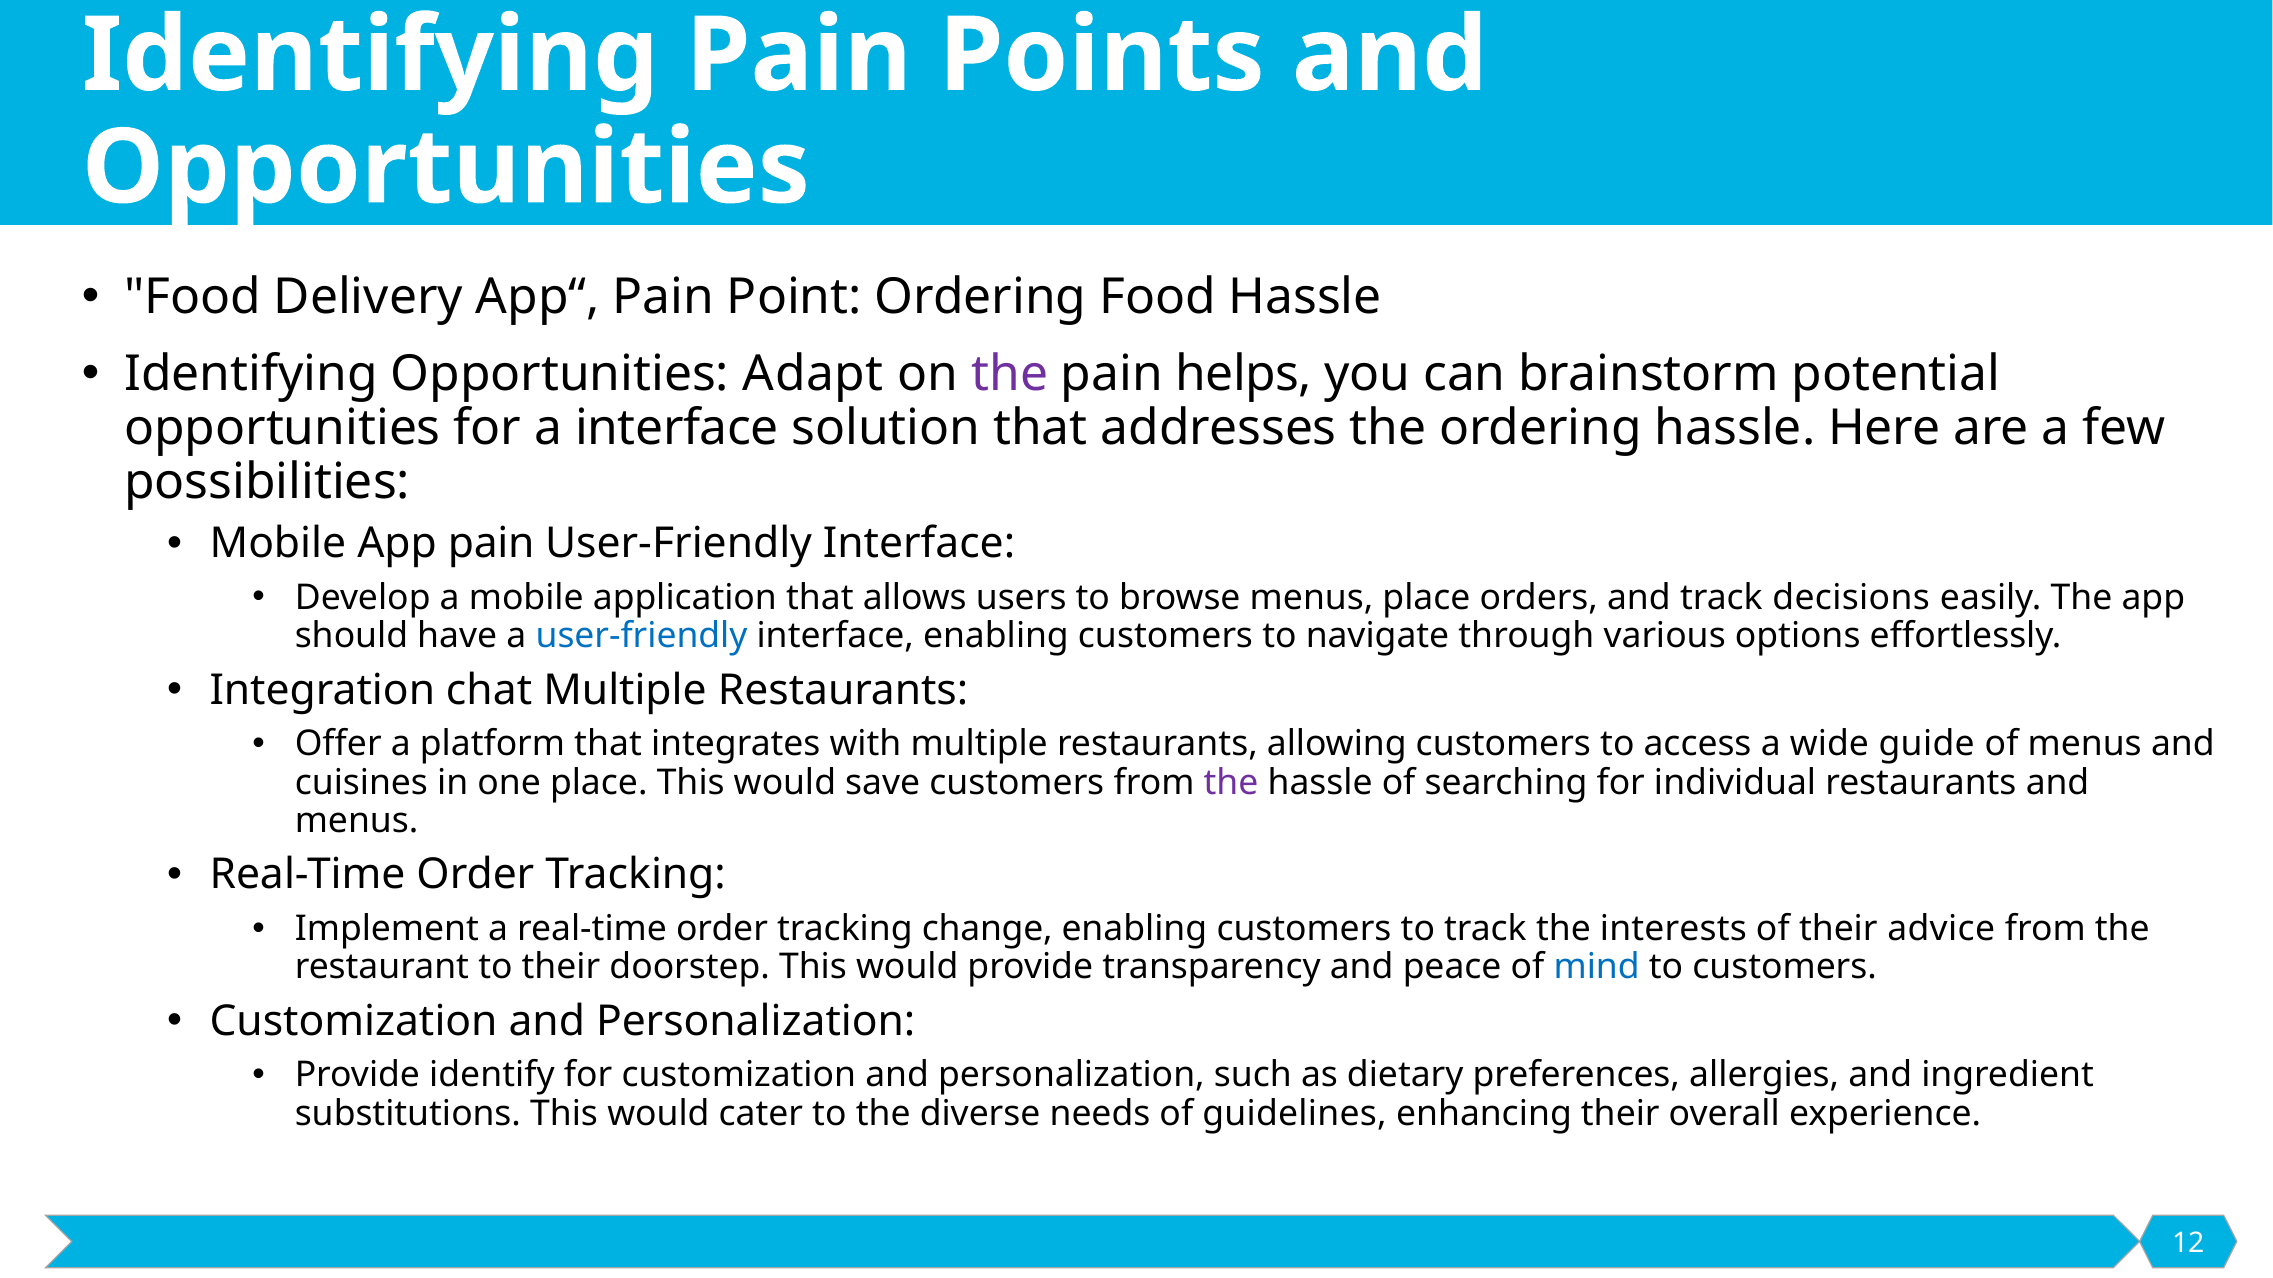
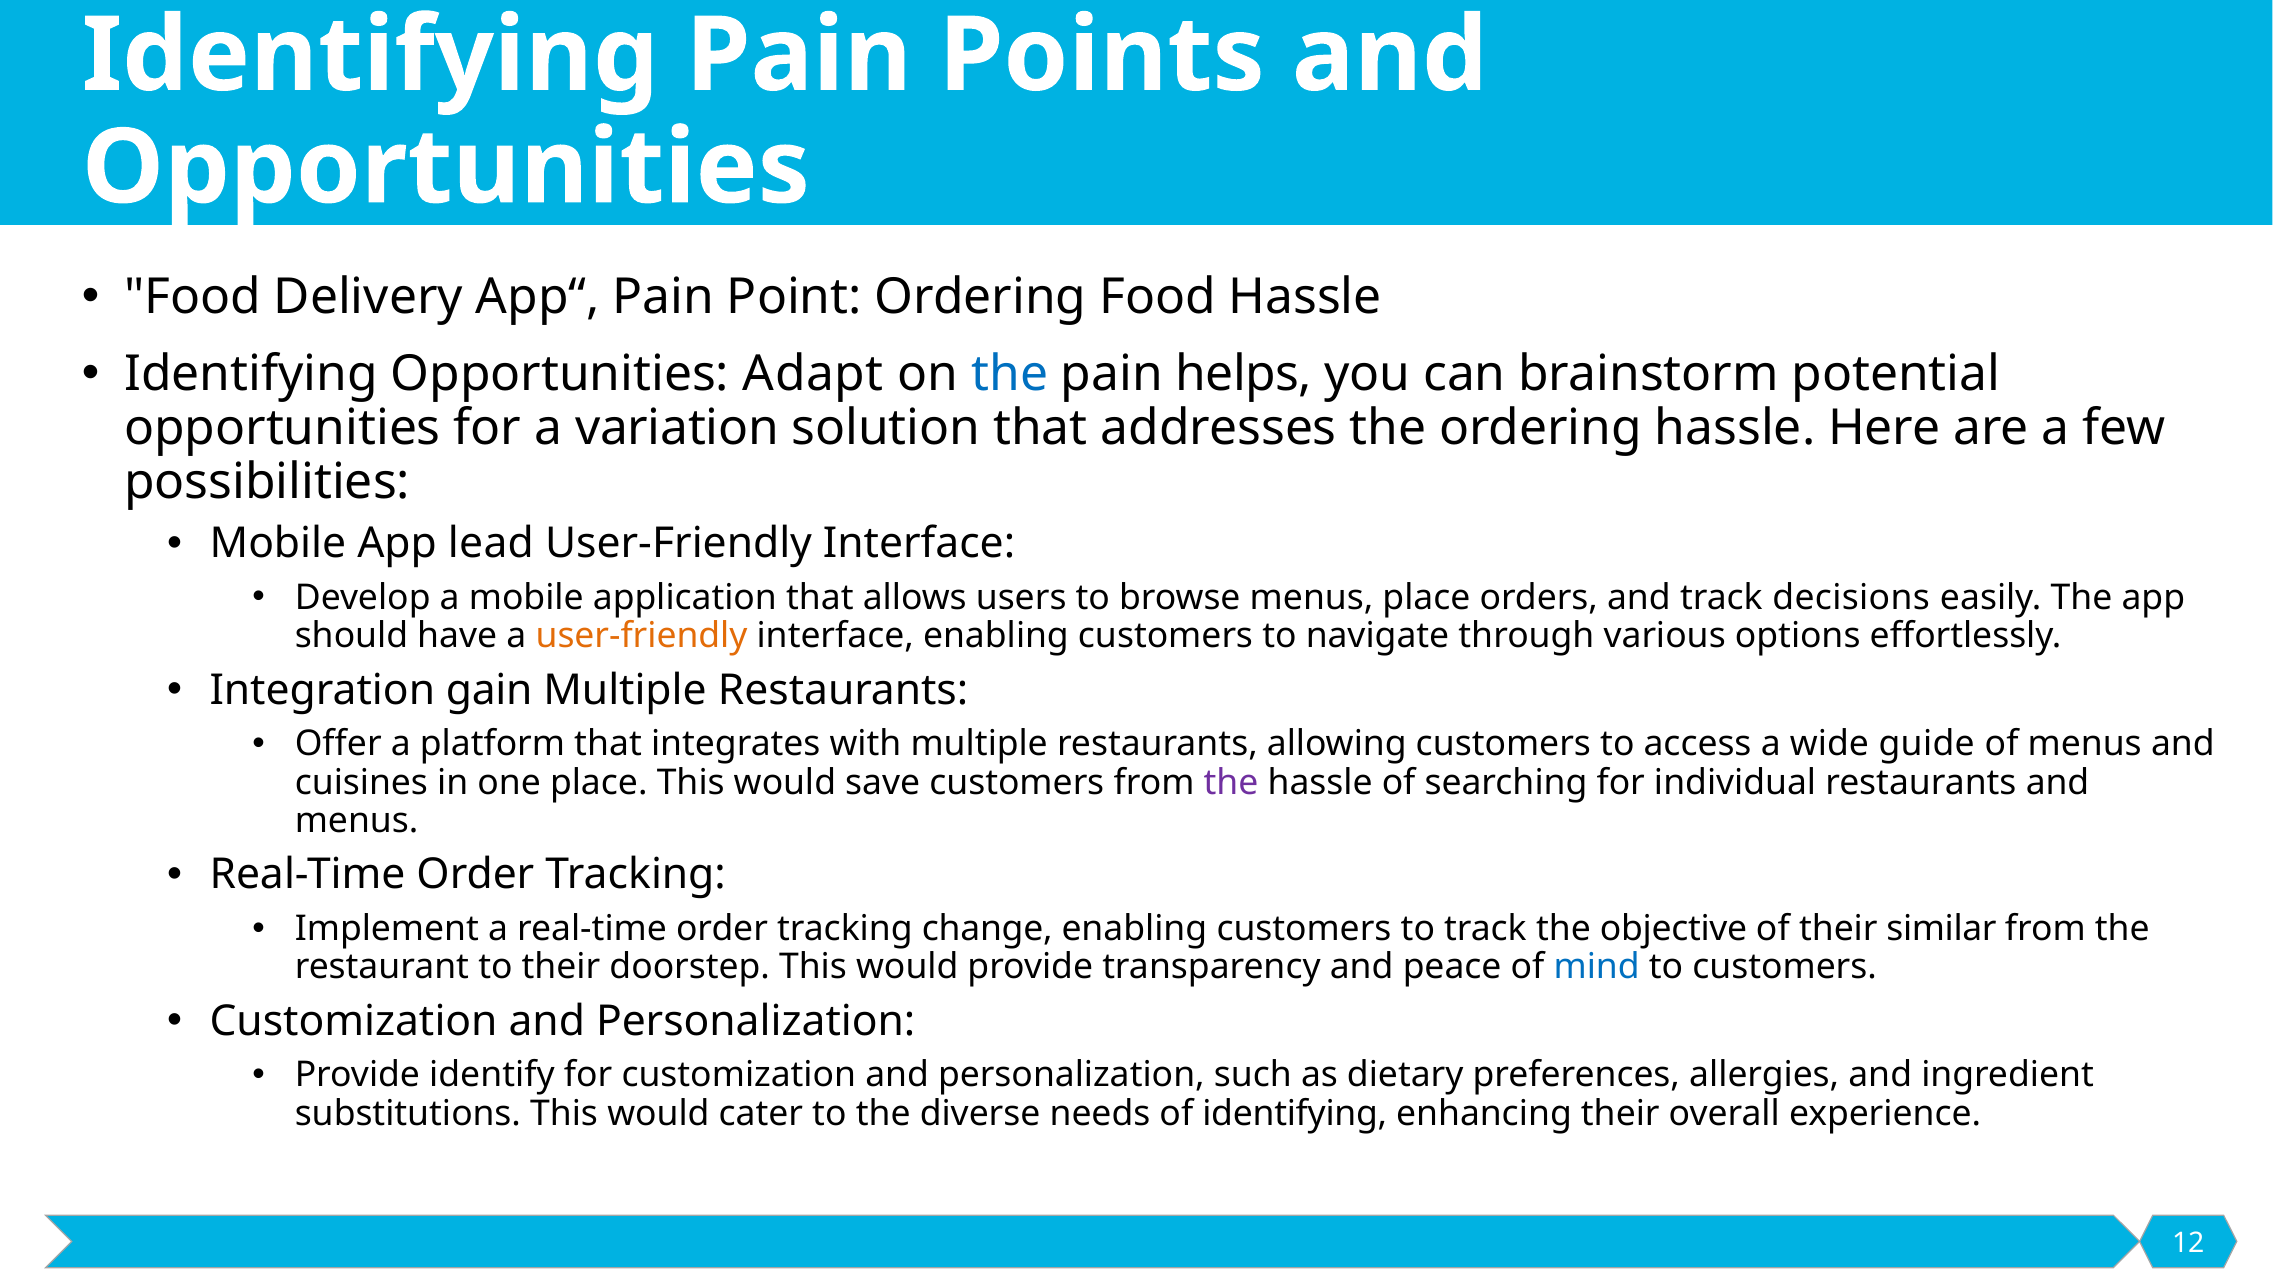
the colour: purple -> blue (1010, 375)
a interface: interface -> variation (677, 428)
App pain: pain -> lead (491, 544)
user-friendly colour: blue -> orange (642, 636)
chat: chat -> gain (489, 690)
interests: interests -> objective (1674, 929)
advice: advice -> similar (1942, 929)
of guidelines: guidelines -> identifying (1295, 1114)
